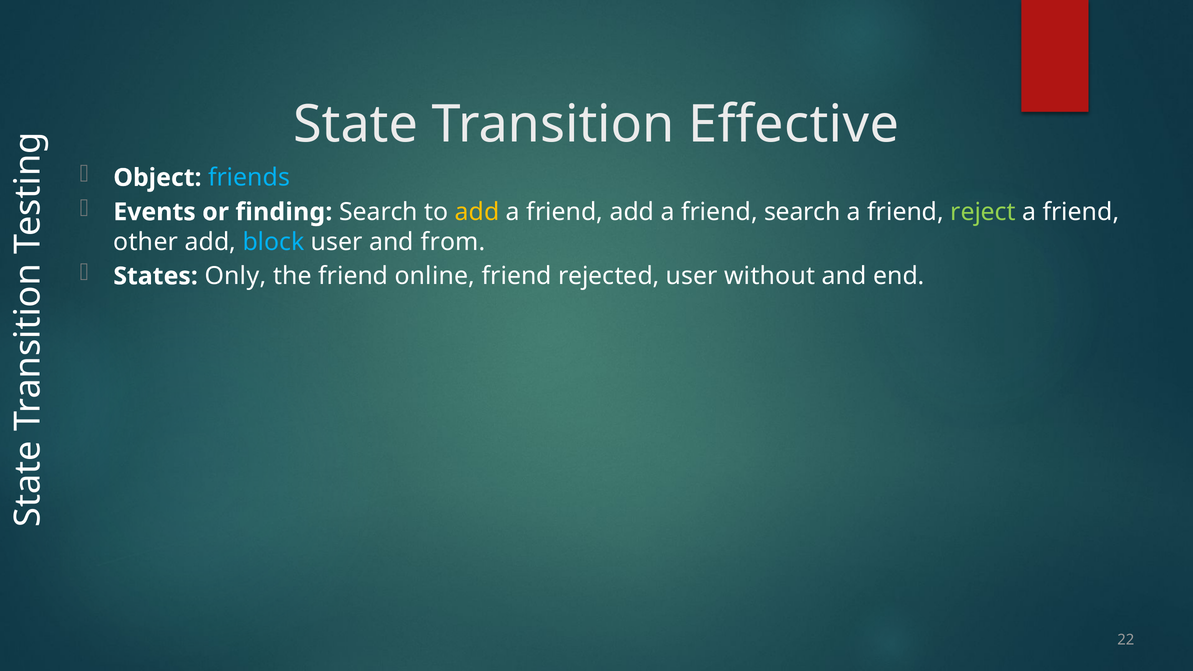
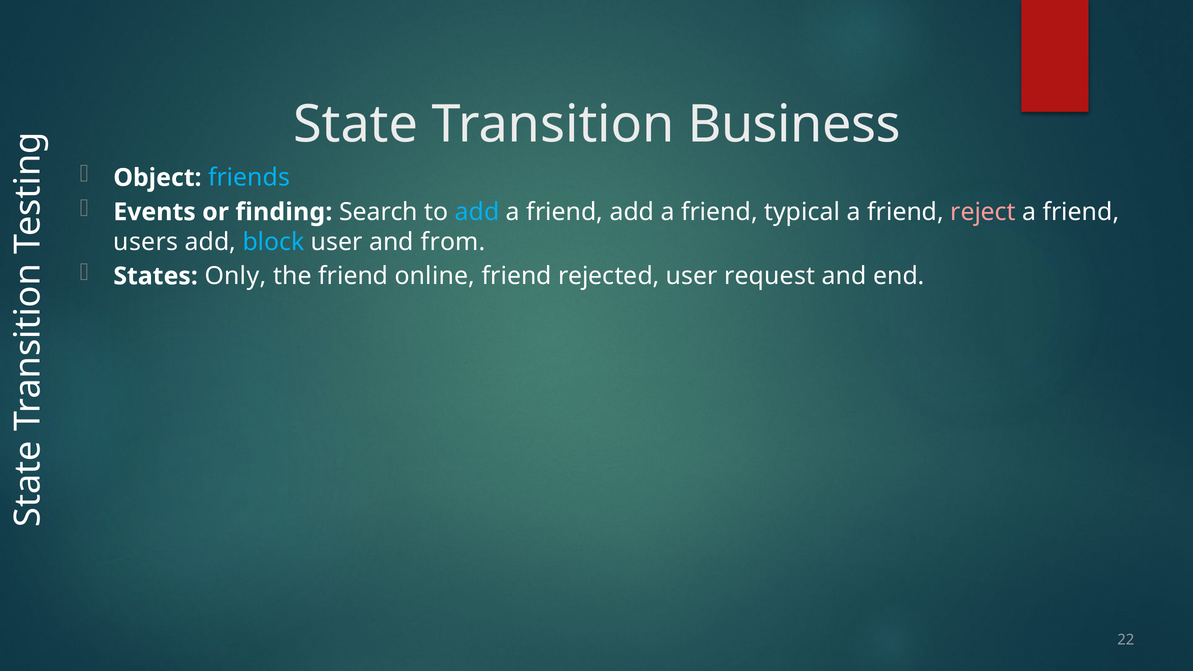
Effective: Effective -> Business (794, 124)
add colour: yellow -> light blue (477, 212)
friend search: search -> typical (802, 212)
reject colour: light green -> pink (983, 212)
other: other -> users (146, 242)
without: without -> request (770, 276)
